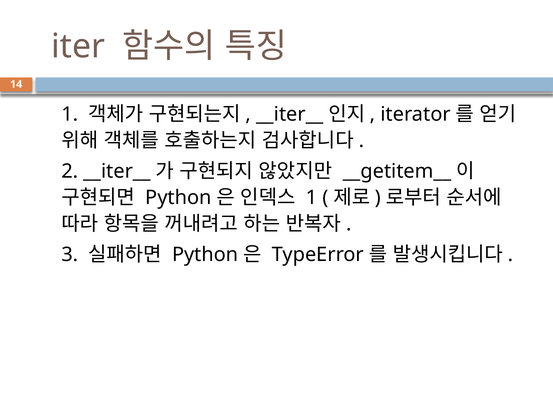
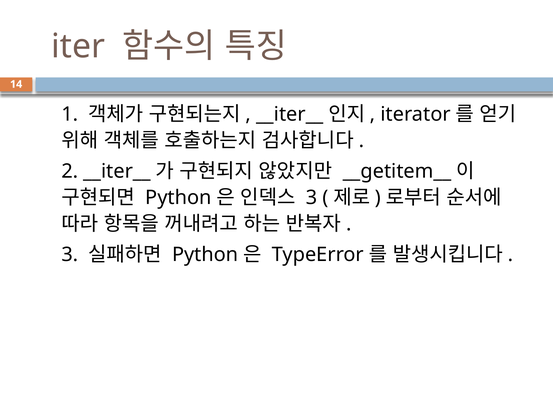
1: 1 -> 3 (312, 198)
